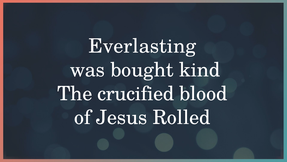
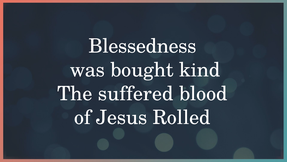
Everlasting: Everlasting -> Blessedness (142, 46)
crucified: crucified -> suffered (136, 93)
